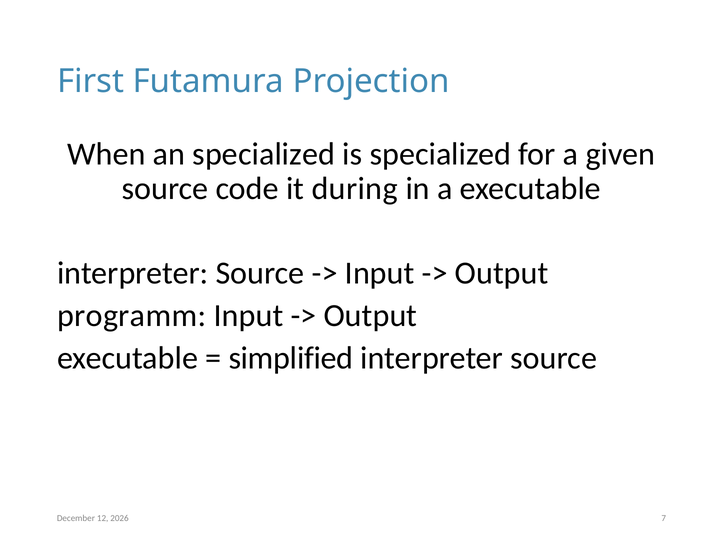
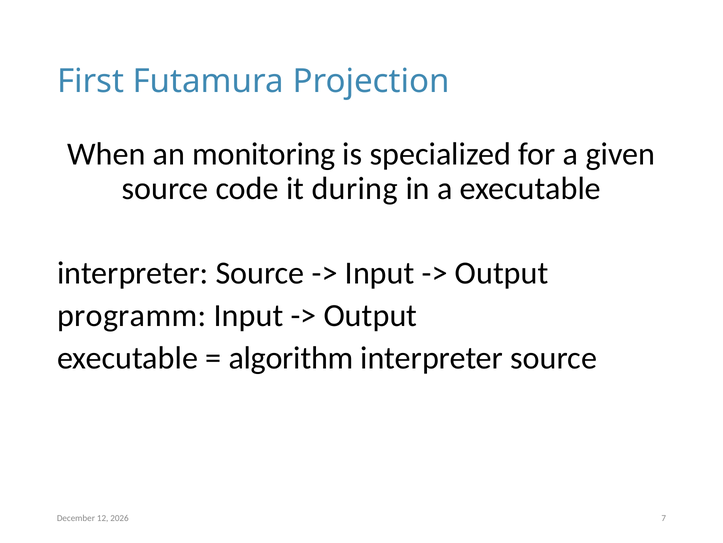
an specialized: specialized -> monitoring (264, 154)
simplified: simplified -> algorithm (291, 358)
